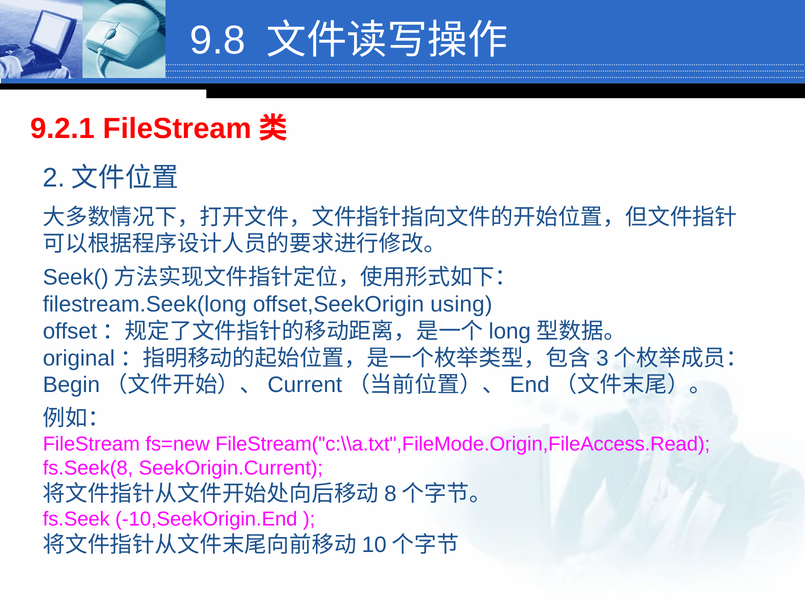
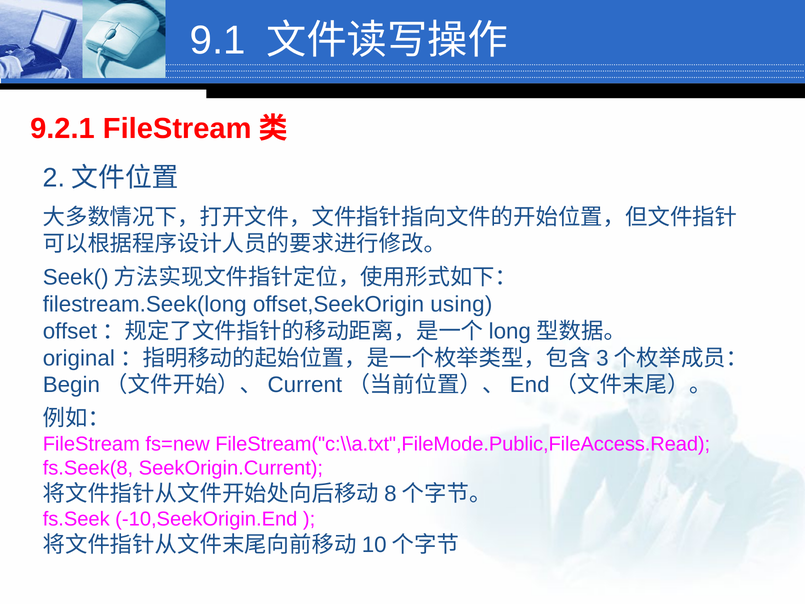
9.8: 9.8 -> 9.1 (218, 40)
FileStream("c:\\a.txt",FileMode.Origin,FileAccess.Read: FileStream("c:\\a.txt",FileMode.Origin,FileAccess.Read -> FileStream("c:\\a.txt",FileMode.Public,FileAccess.Read (463, 444)
